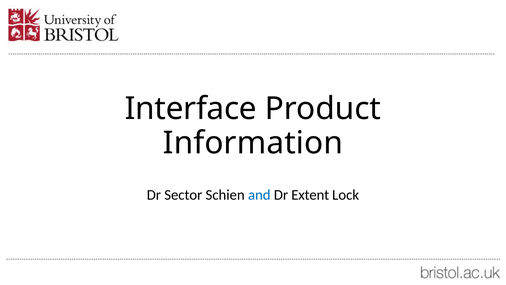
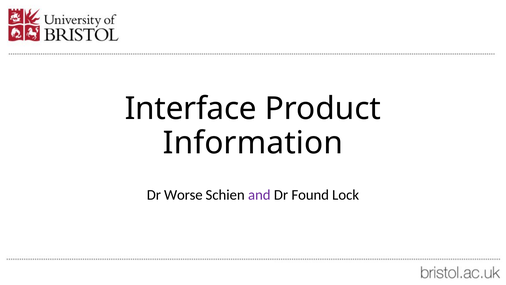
Sector: Sector -> Worse (183, 195)
and colour: blue -> purple (259, 195)
Extent: Extent -> Found (310, 195)
